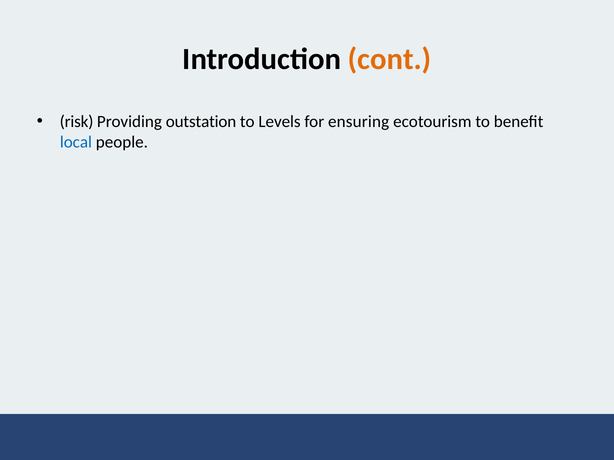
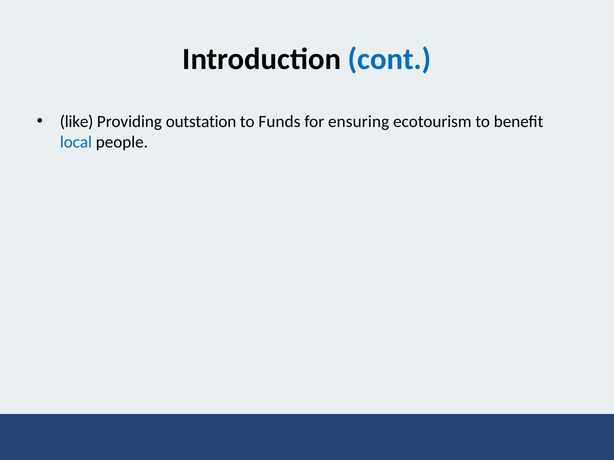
cont colour: orange -> blue (390, 59)
risk: risk -> like (77, 122)
Levels: Levels -> Funds (279, 122)
